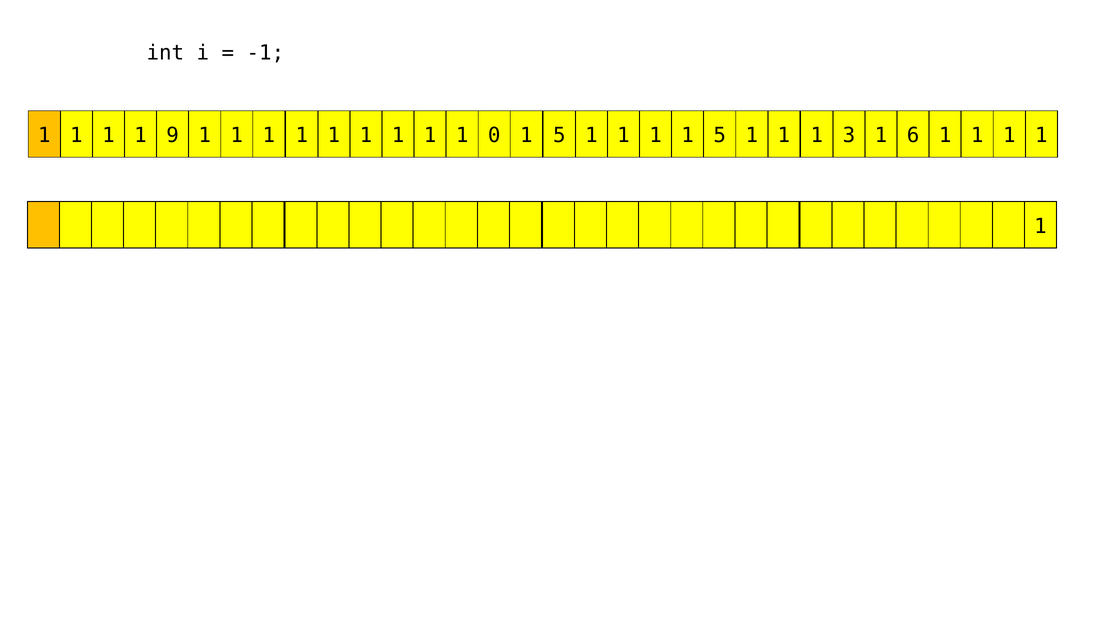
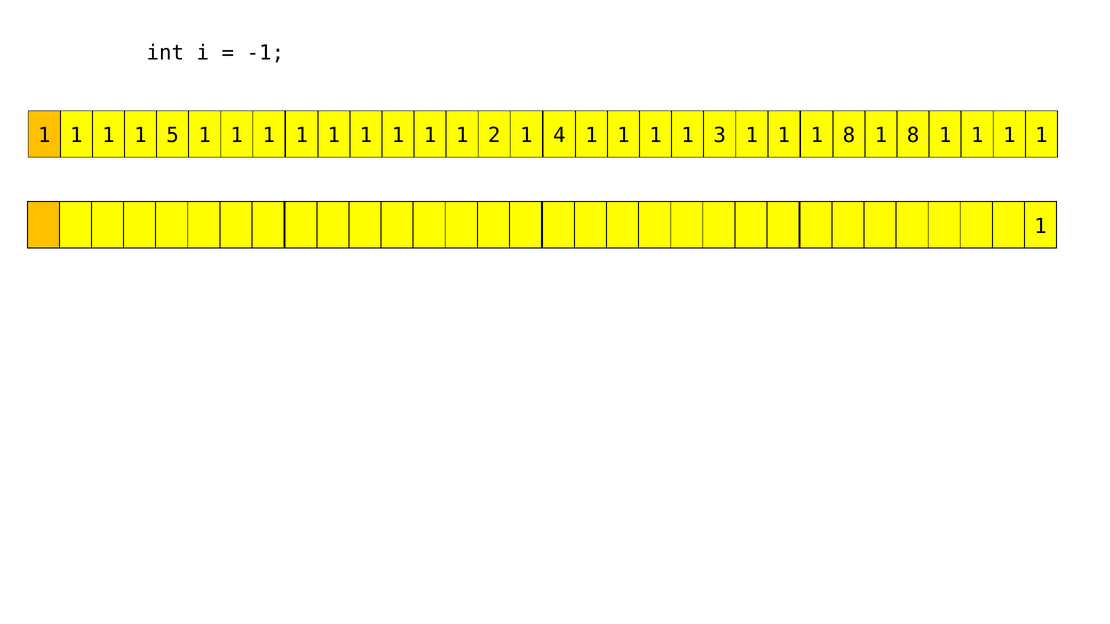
9: 9 -> 5 (173, 135)
0: 0 -> 2 (494, 135)
5: 5 -> 4 (559, 135)
1 1 5: 5 -> 3 (720, 135)
1 1 3: 3 -> 8 (849, 135)
6: 6 -> 8 (913, 135)
